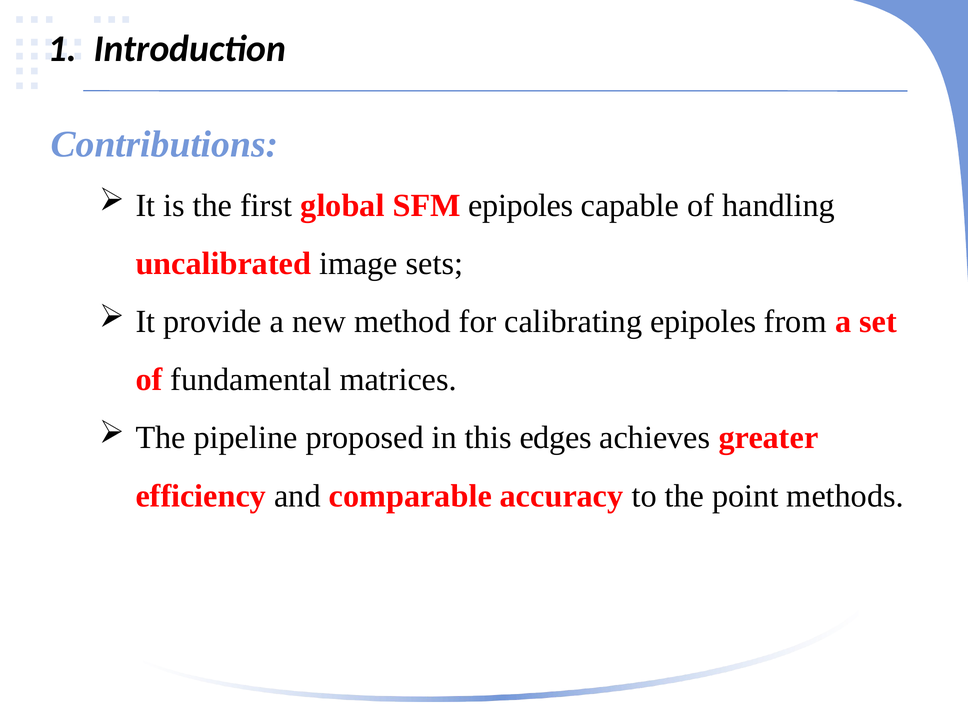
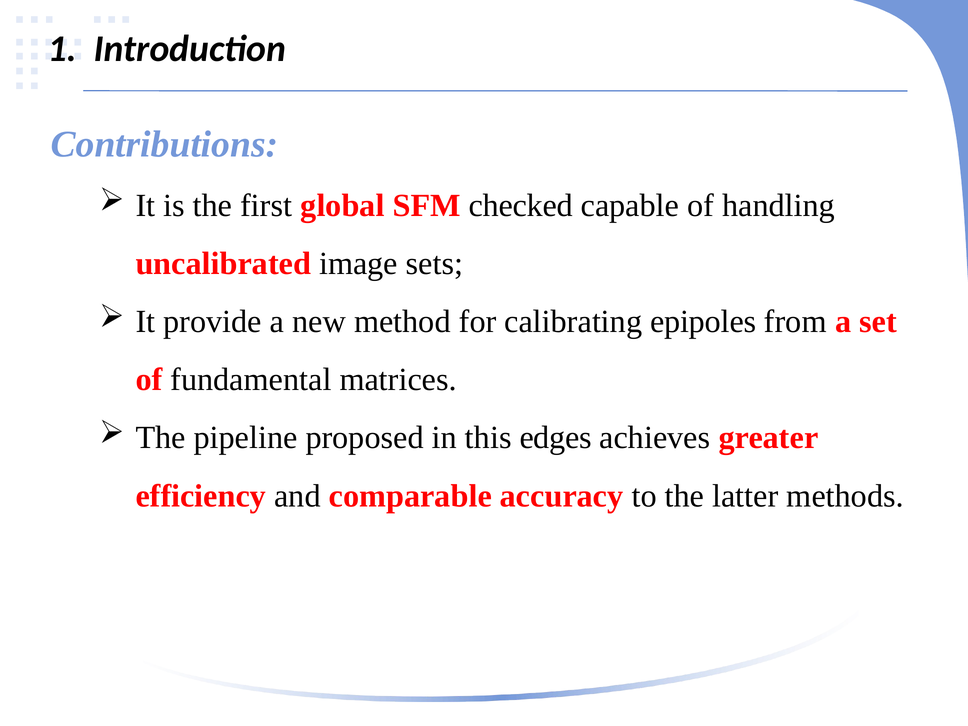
SFM epipoles: epipoles -> checked (521, 205)
point: point -> latter (745, 496)
